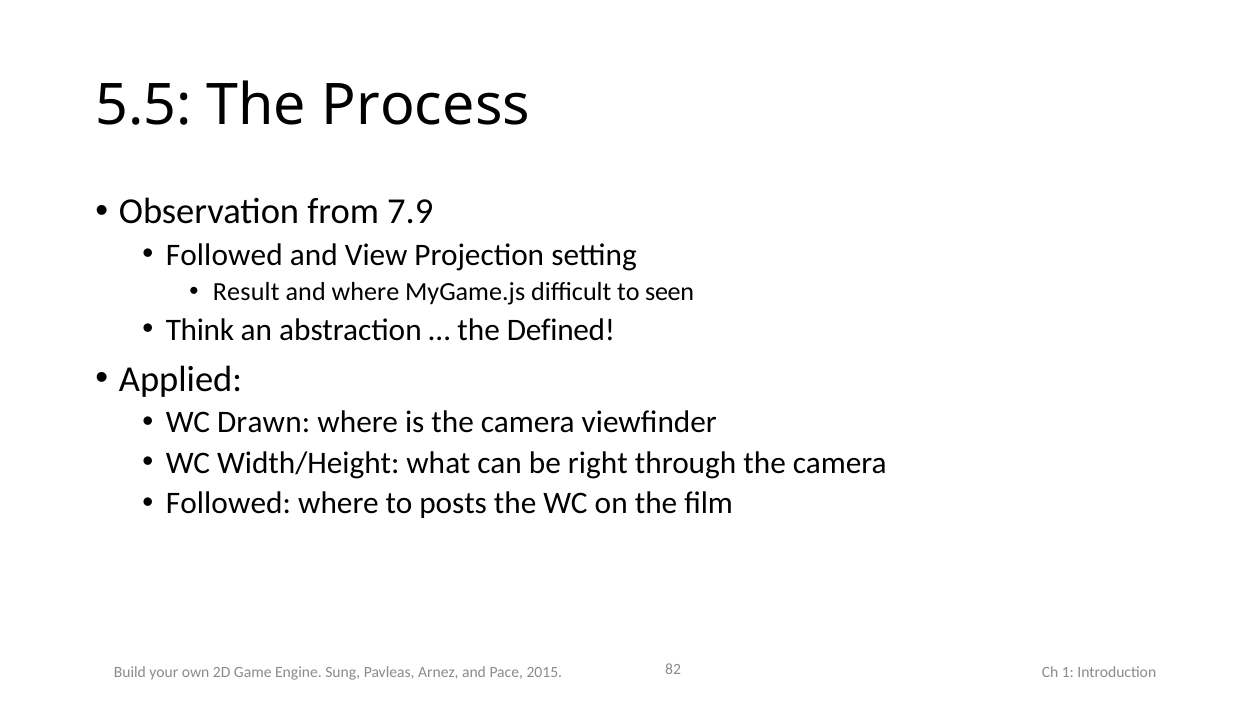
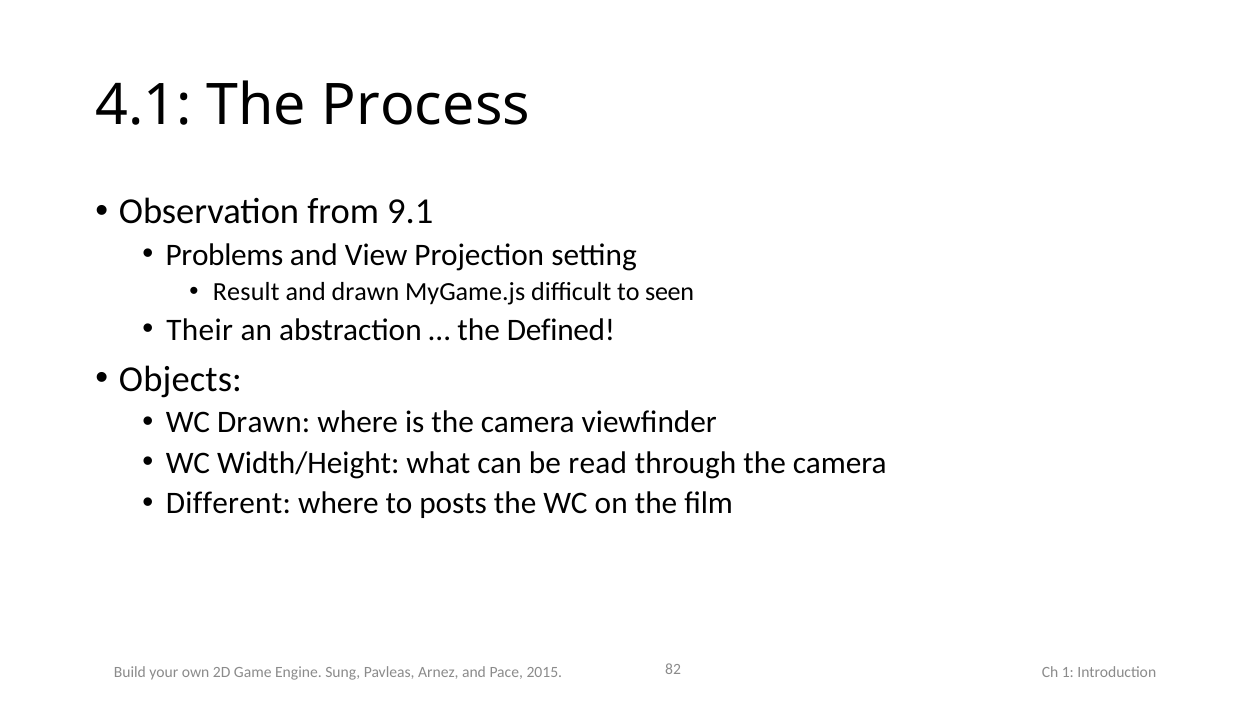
5.5: 5.5 -> 4.1 (144, 105)
7.9: 7.9 -> 9.1 (410, 212)
Followed: Followed -> Problems (225, 255)
and where: where -> drawn (365, 292)
Think: Think -> Their (200, 330)
Applied: Applied -> Objects (180, 379)
right: right -> read (598, 463)
Followed: Followed -> Different (228, 503)
